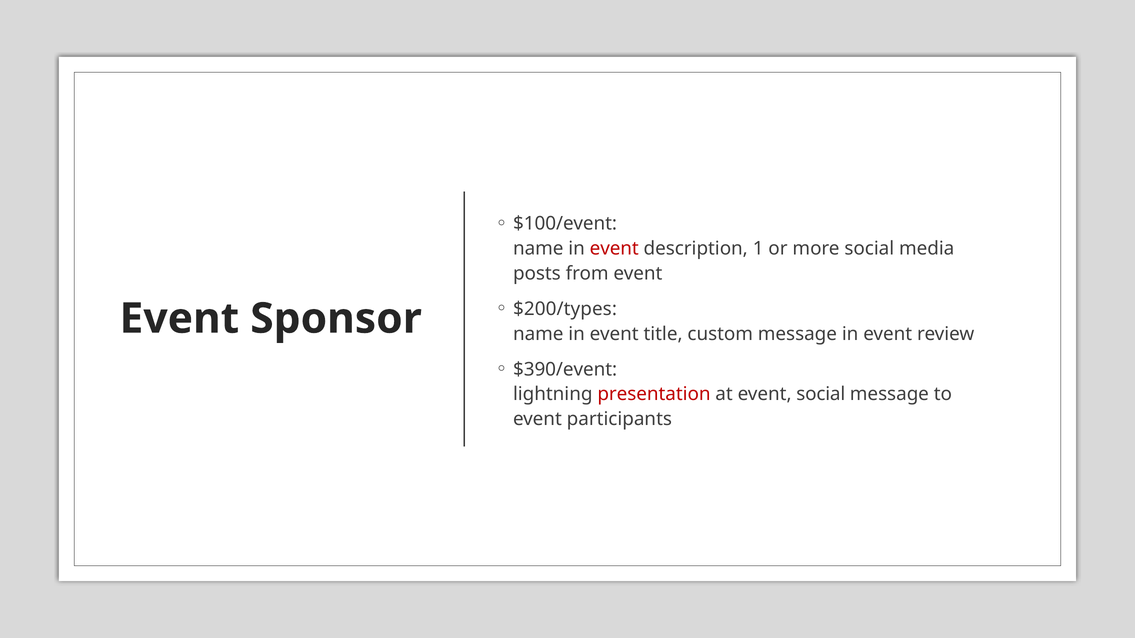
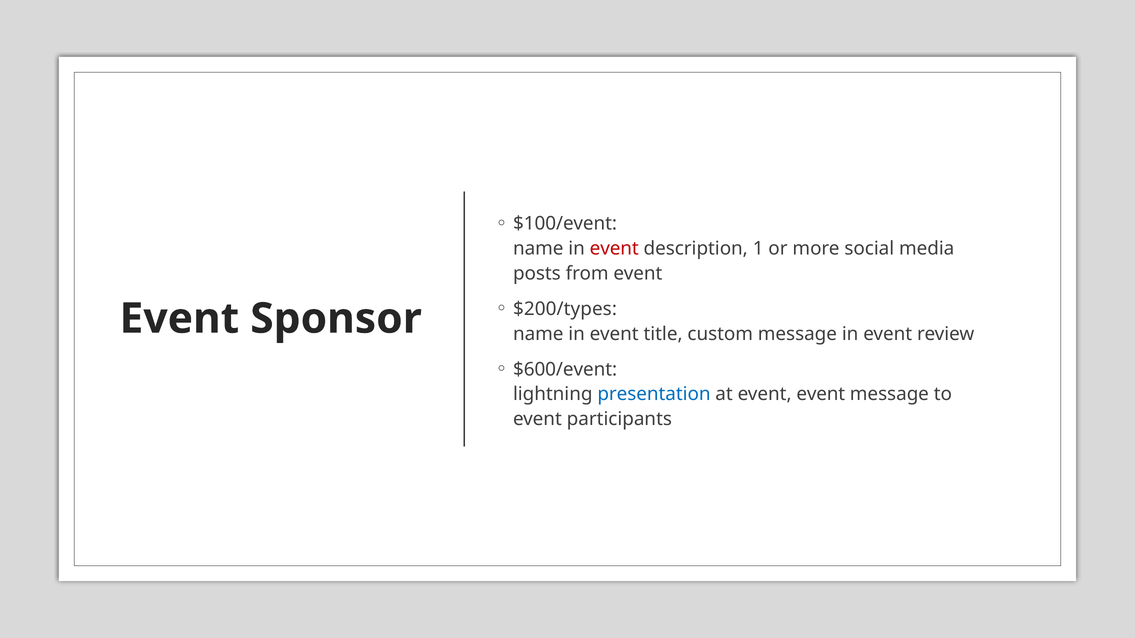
$390/event: $390/event -> $600/event (565, 370)
presentation colour: red -> blue (654, 395)
event social: social -> event (821, 395)
